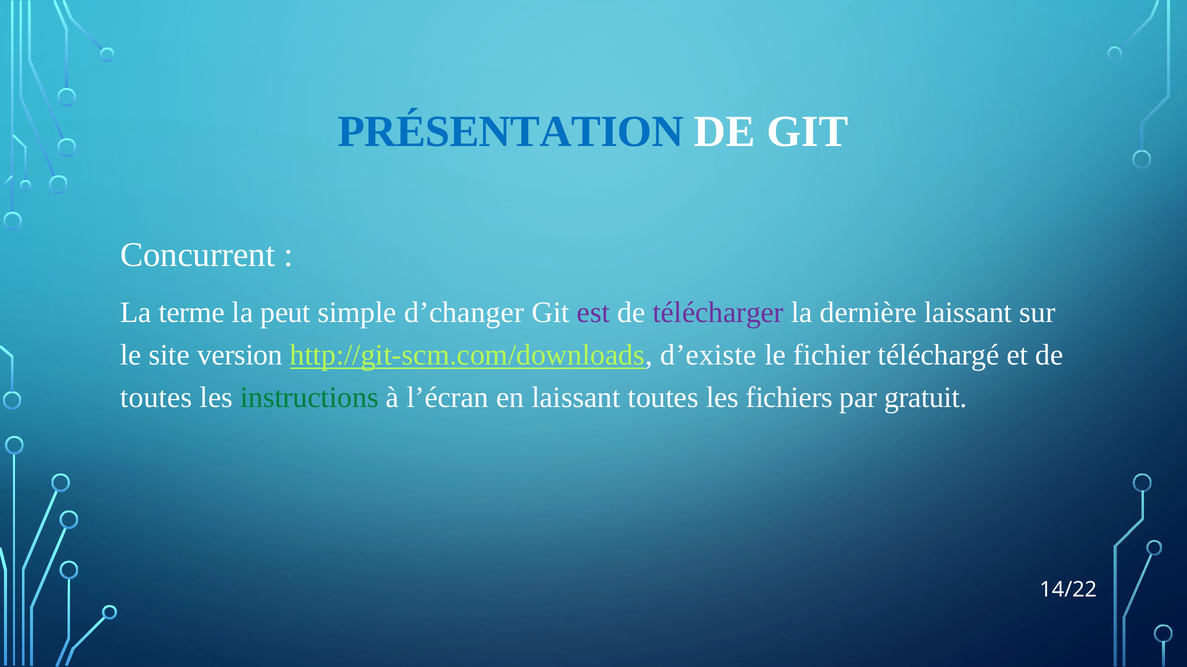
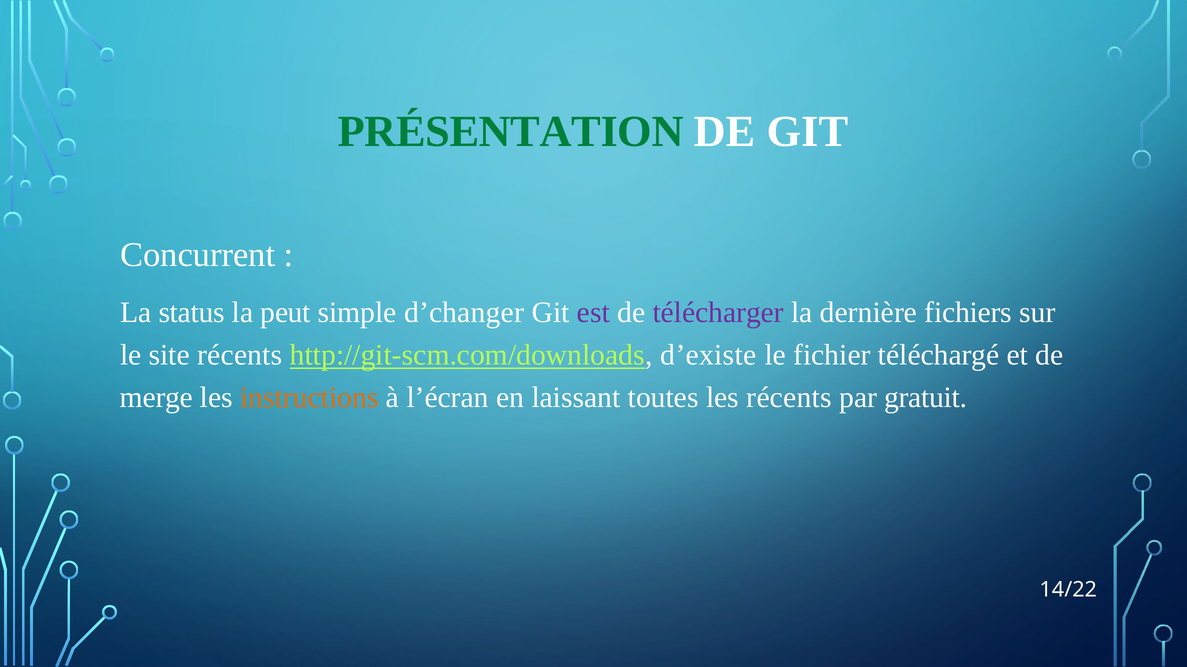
PRÉSENTATION colour: blue -> green (511, 132)
terme: terme -> status (192, 313)
dernière laissant: laissant -> fichiers (968, 313)
site version: version -> récents (240, 355)
toutes: toutes -> merge (156, 398)
instructions colour: green -> orange (309, 398)
les fichiers: fichiers -> récents (789, 398)
